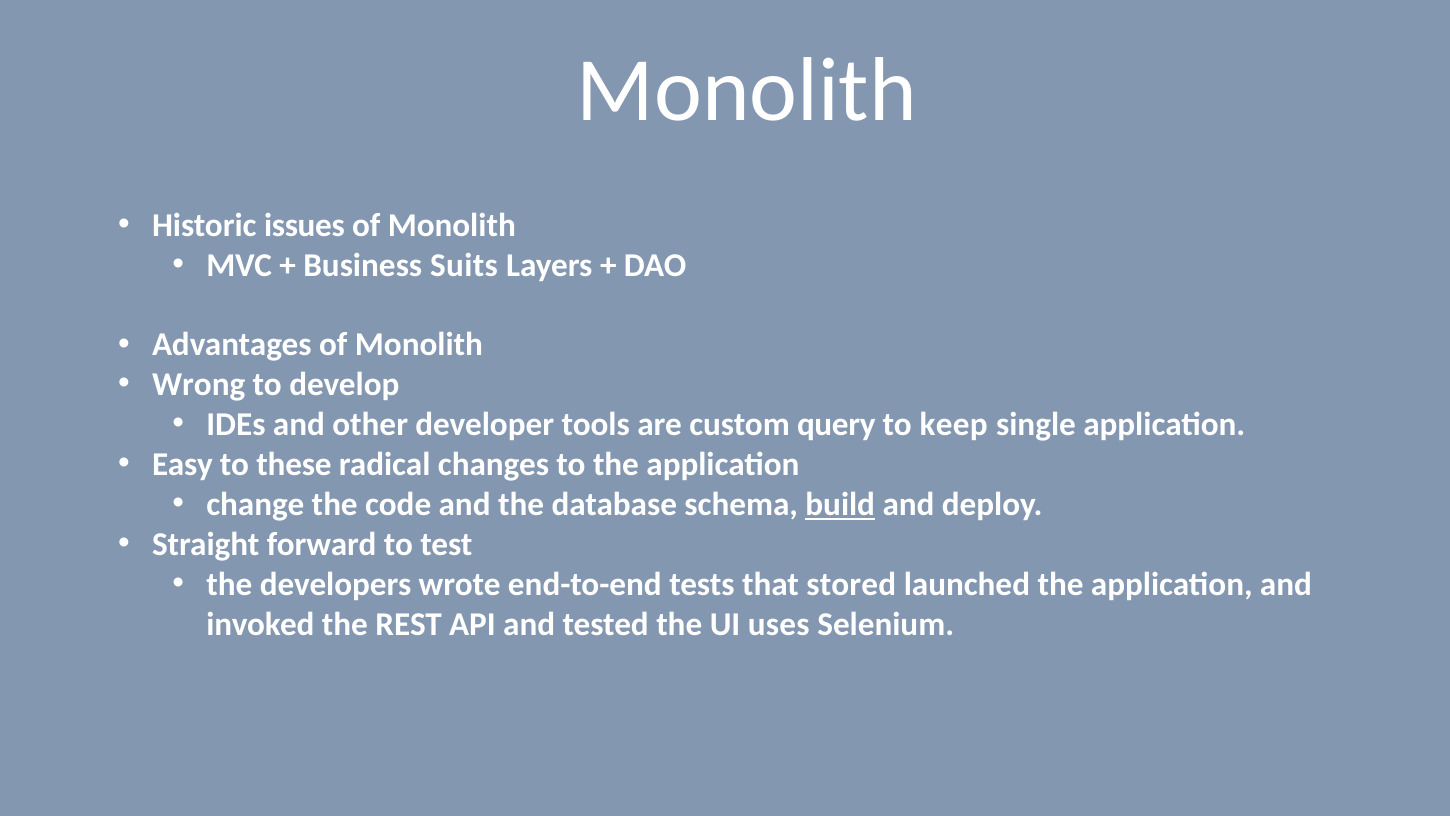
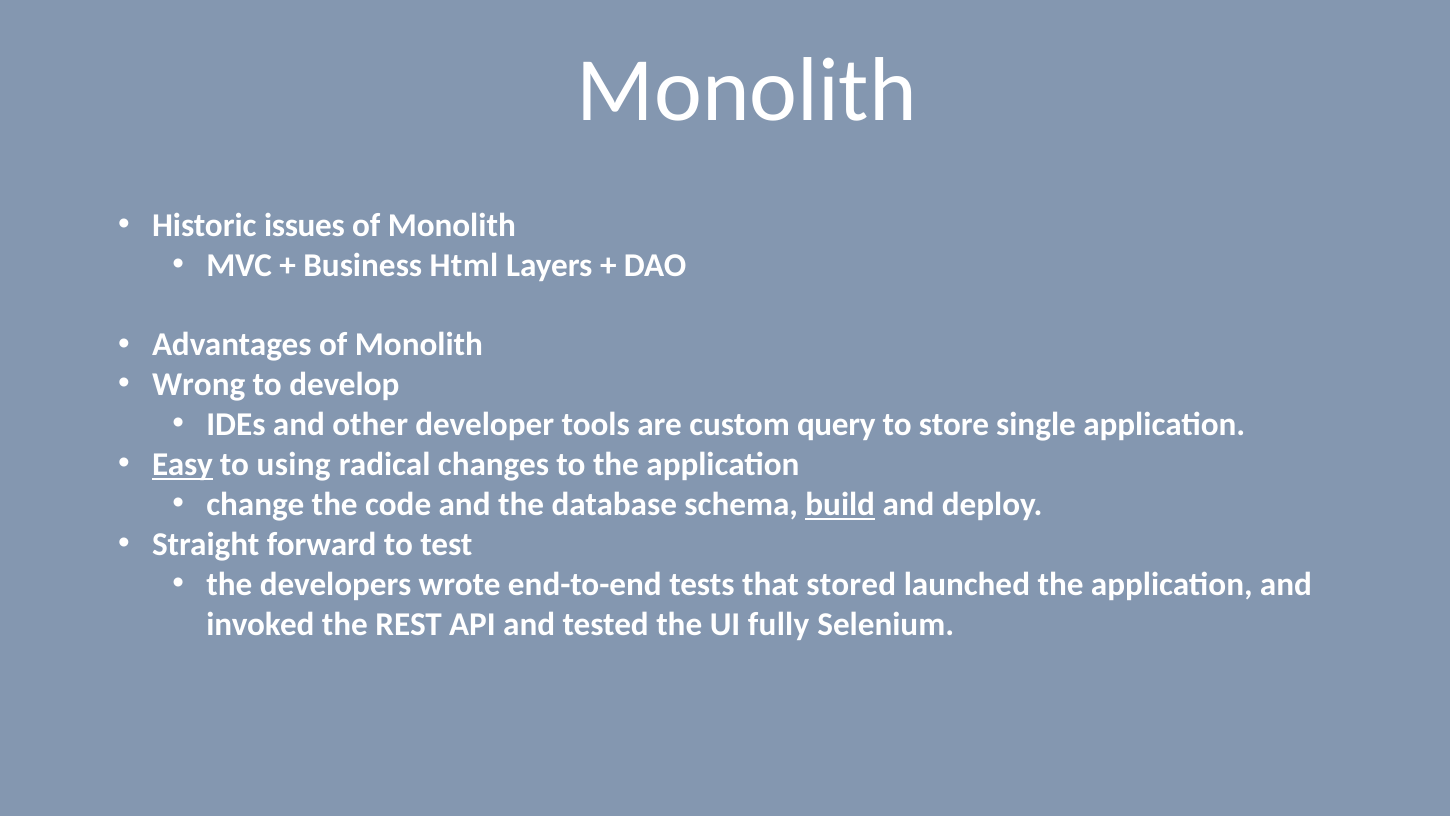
Suits: Suits -> Html (464, 265)
keep: keep -> store (954, 425)
Easy underline: none -> present (182, 464)
these: these -> using (294, 464)
uses: uses -> fully (779, 624)
